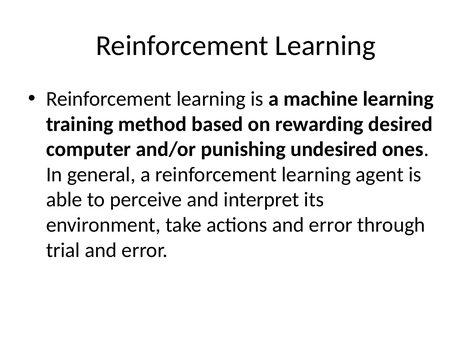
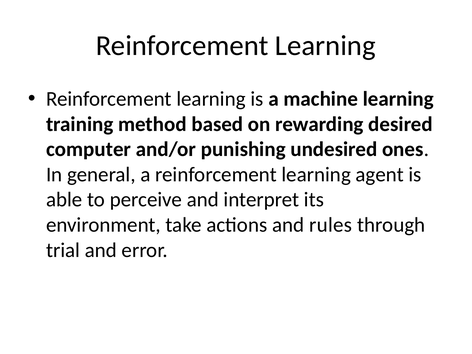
actions and error: error -> rules (331, 225)
